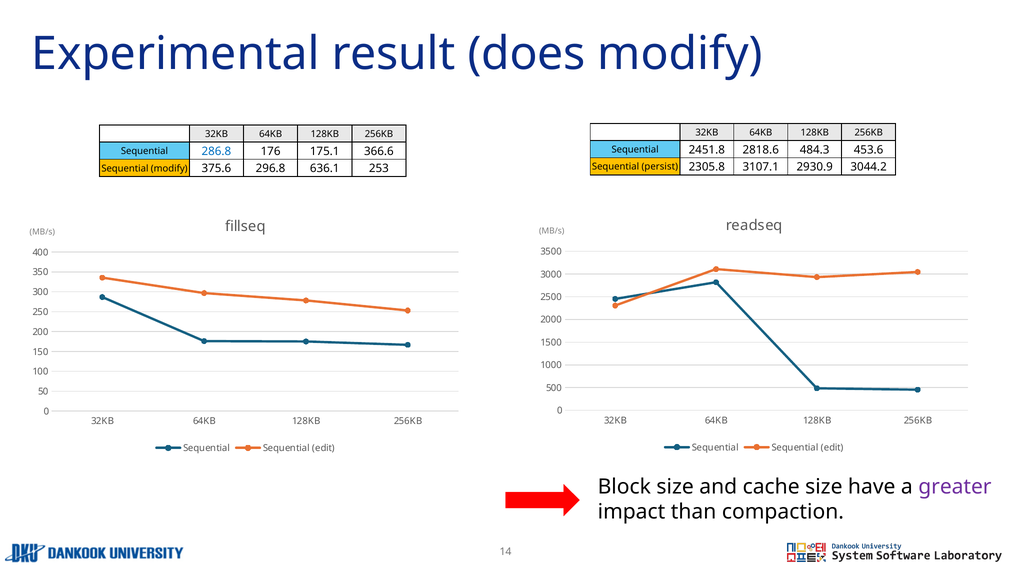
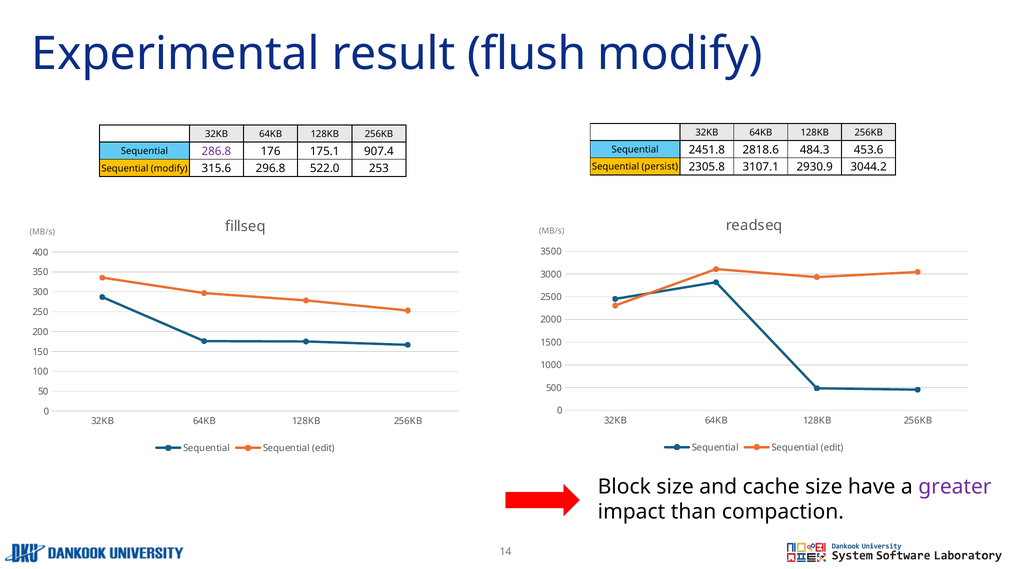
does: does -> flush (527, 54)
286.8 colour: blue -> purple (216, 151)
366.6: 366.6 -> 907.4 (379, 151)
375.6: 375.6 -> 315.6 (216, 168)
636.1: 636.1 -> 522.0 (325, 168)
